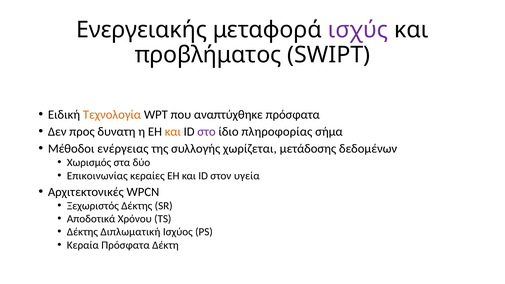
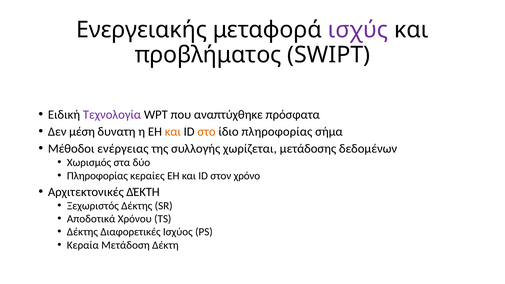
Τεχνολογία colour: orange -> purple (112, 115)
προς: προς -> μέση (82, 132)
στο colour: purple -> orange (207, 132)
Επικοινωνίας: Επικοινωνίας -> Πληροφορίας (97, 176)
υγεία: υγεία -> χρόνο (247, 176)
Αρχιτεκτονικές WPCN: WPCN -> ΔΈΚΤΗ (143, 192)
Διπλωματική: Διπλωματική -> Διαφορετικές (130, 232)
Κεραία Πρόσφατα: Πρόσφατα -> Μετάδοση (126, 245)
